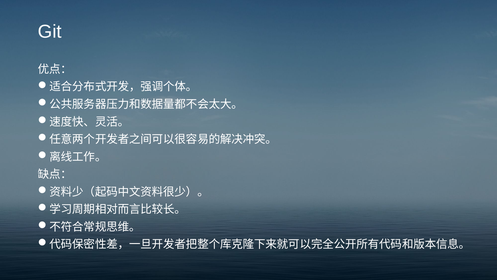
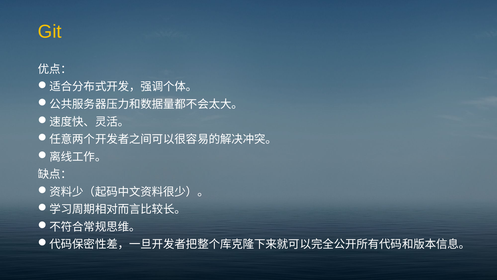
Git colour: white -> yellow (50, 32)
